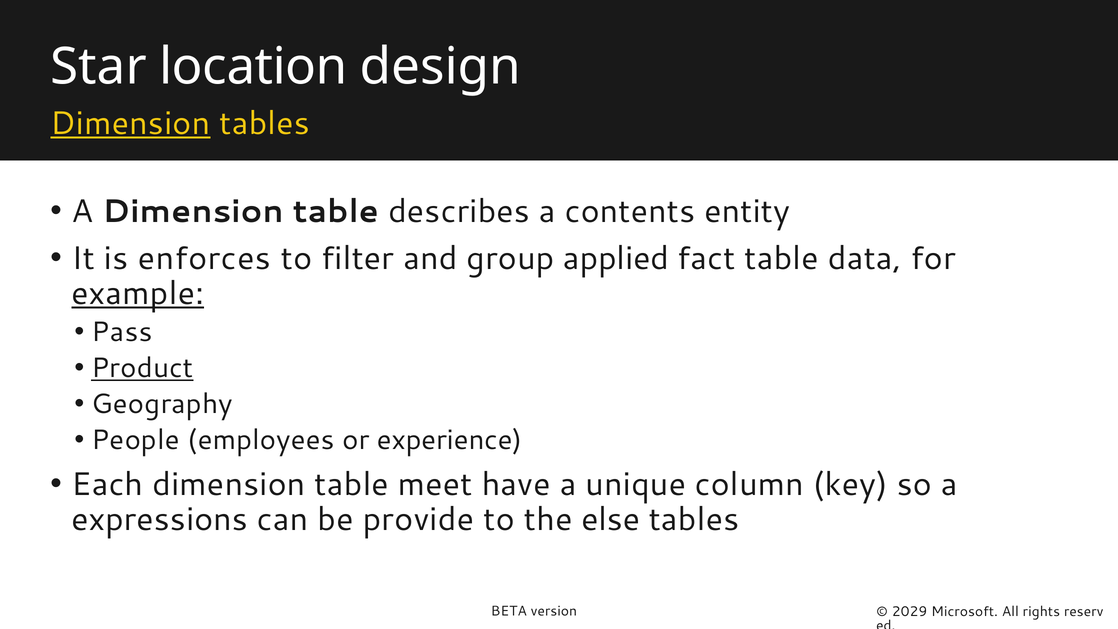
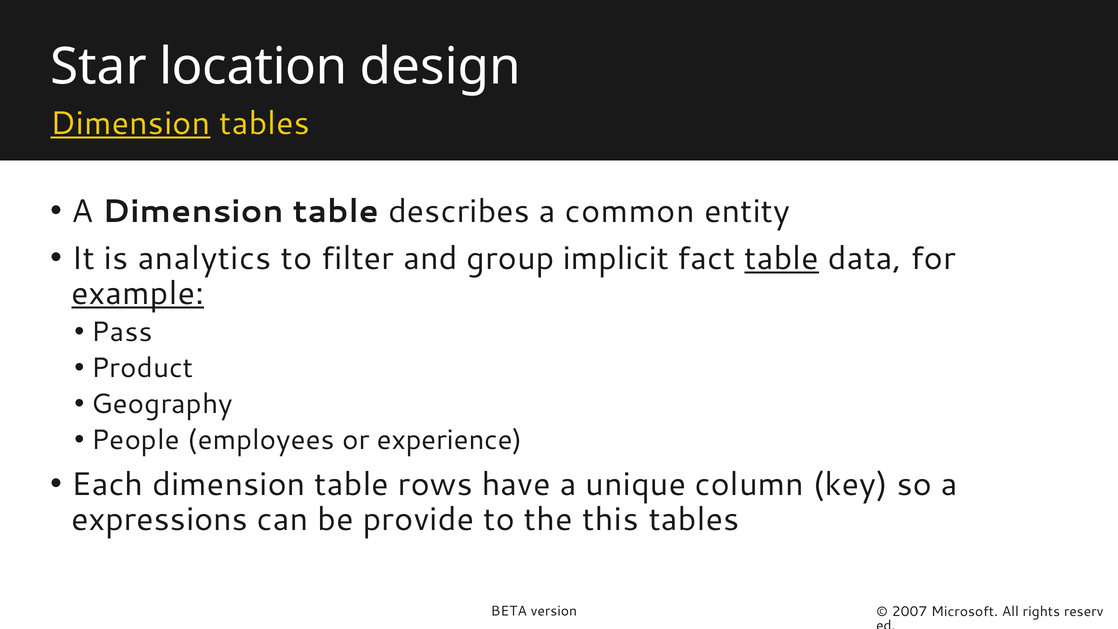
contents: contents -> common (630, 211)
enforces: enforces -> analytics (204, 258)
applied: applied -> implicit (616, 258)
table underline: none -> present (782, 258)
Product underline: present -> none (142, 368)
meet: meet -> rows (435, 484)
else: else -> this (610, 520)
2029: 2029 -> 2007 (910, 612)
